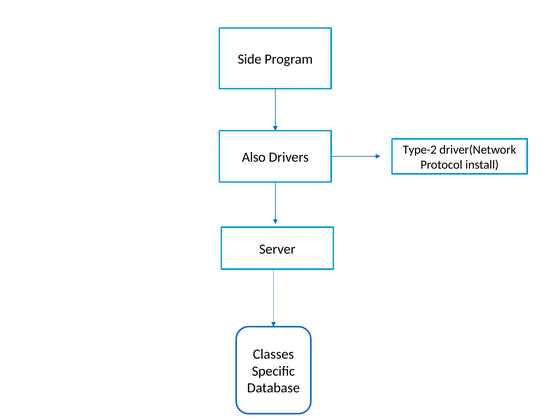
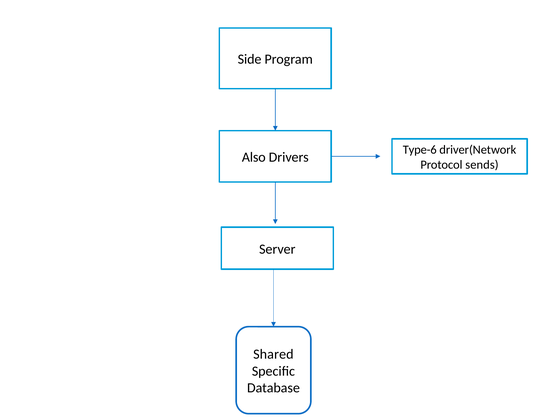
Type-2: Type-2 -> Type-6 (420, 150)
install: install -> sends (482, 165)
Classes: Classes -> Shared (273, 354)
